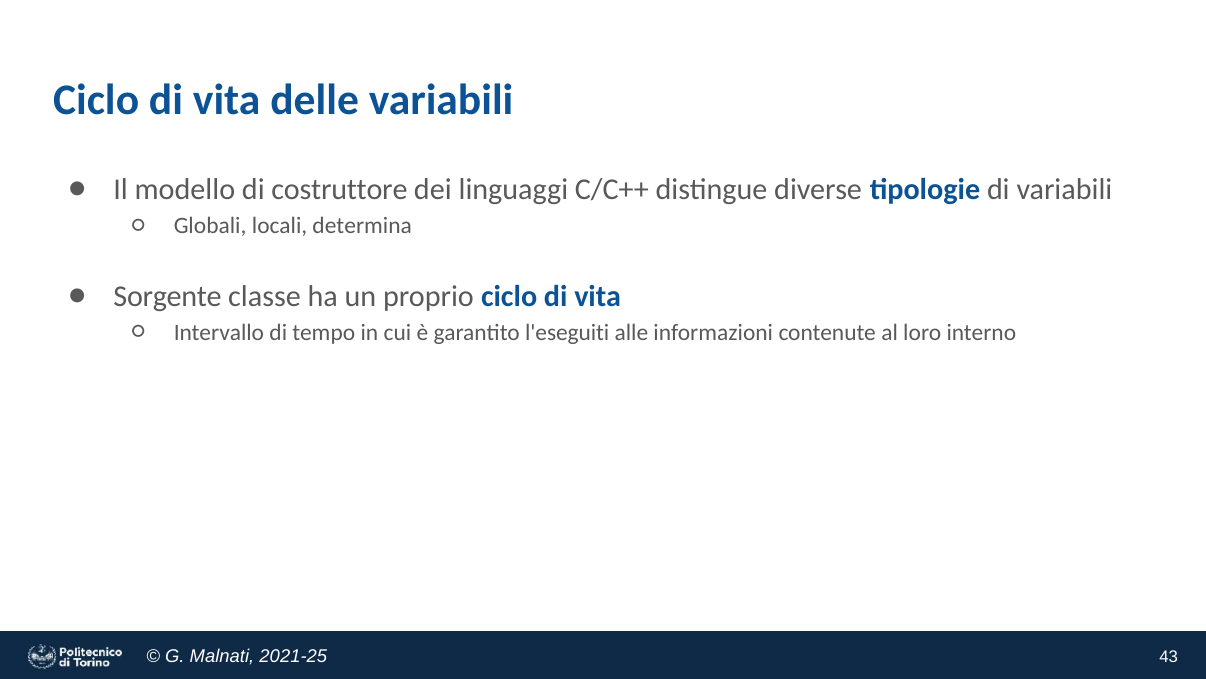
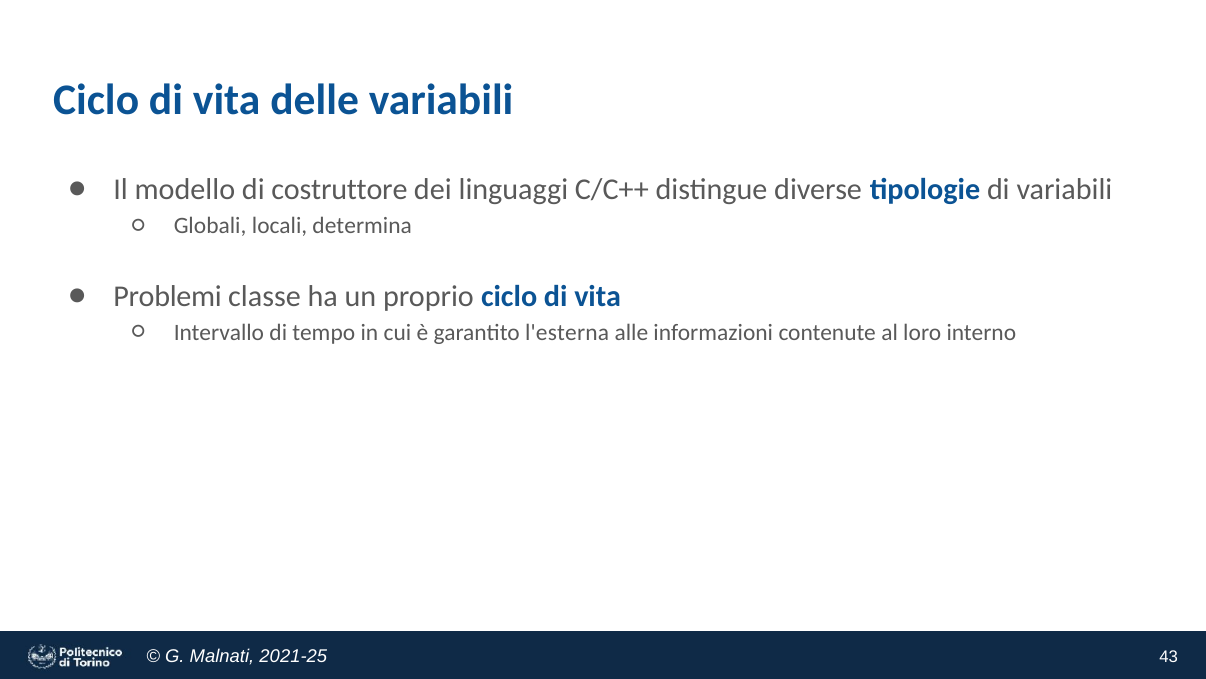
Sorgente: Sorgente -> Problemi (168, 296)
l'eseguiti: l'eseguiti -> l'esterna (567, 332)
